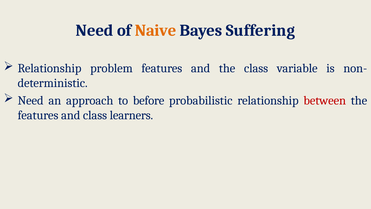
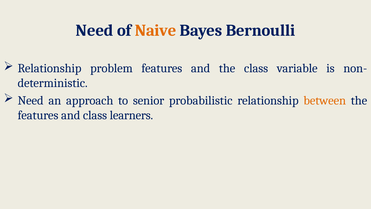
Suffering: Suffering -> Bernoulli (260, 30)
before: before -> senior (149, 100)
between colour: red -> orange (325, 100)
